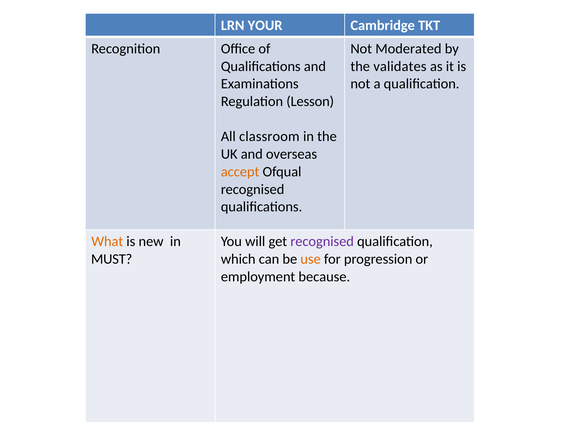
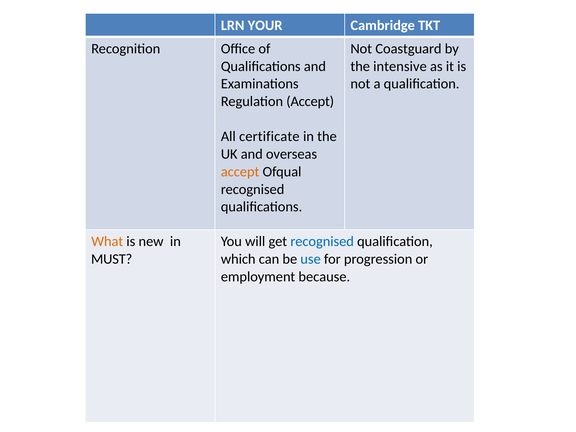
Moderated: Moderated -> Coastguard (408, 49)
validates: validates -> intensive (400, 66)
Regulation Lesson: Lesson -> Accept (310, 101)
classroom: classroom -> certificate (269, 137)
recognised colour: purple -> blue (322, 241)
use colour: orange -> blue (311, 259)
